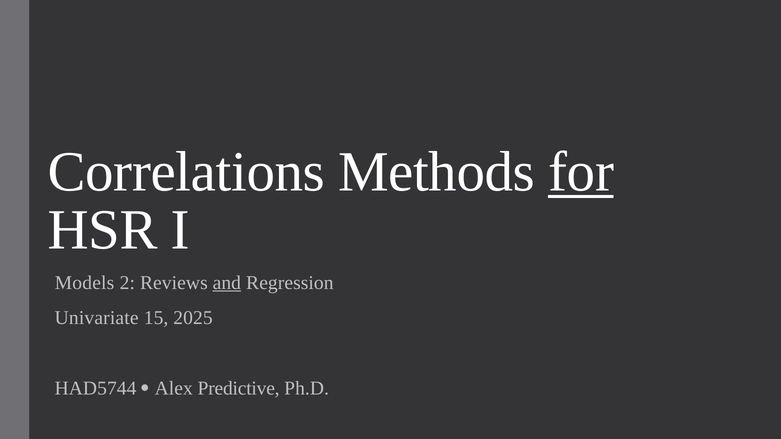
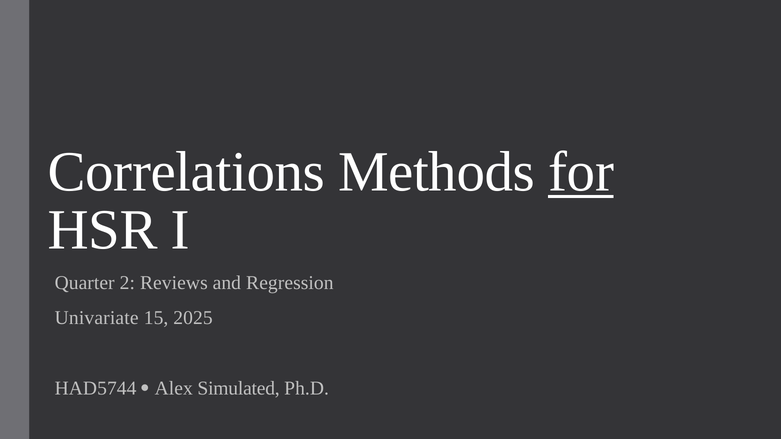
Models: Models -> Quarter (85, 283)
and underline: present -> none (227, 283)
Predictive: Predictive -> Simulated (239, 389)
